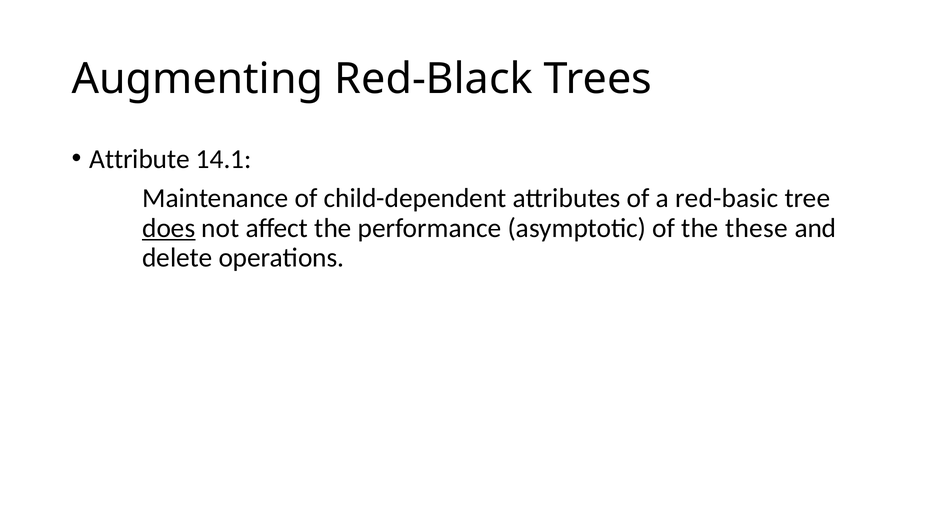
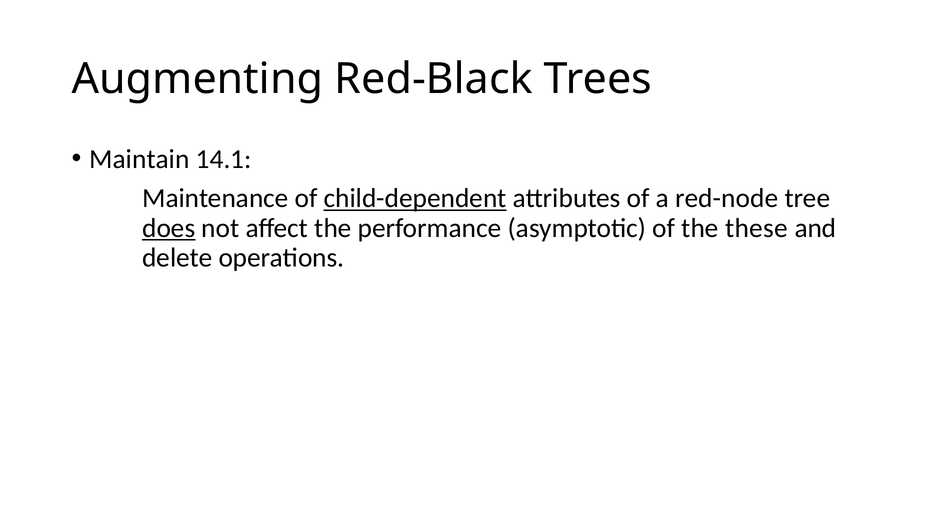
Attribute: Attribute -> Maintain (139, 159)
child-dependent underline: none -> present (415, 198)
red-basic: red-basic -> red-node (727, 198)
